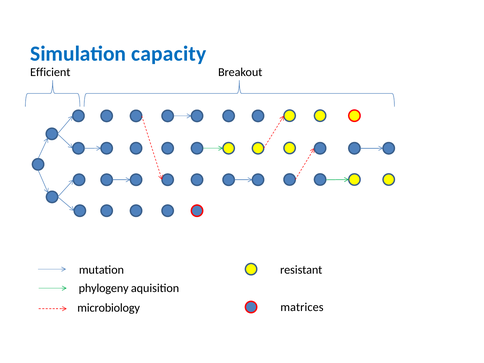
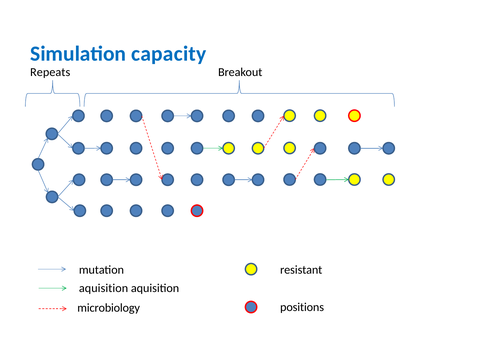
Efficient: Efficient -> Repeats (50, 72)
phylogeny: phylogeny -> aquisition (104, 288)
matrices: matrices -> positions (302, 307)
